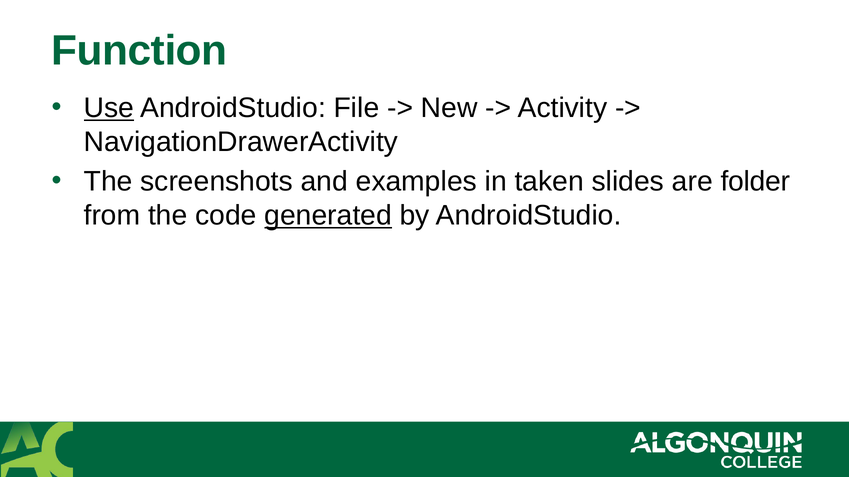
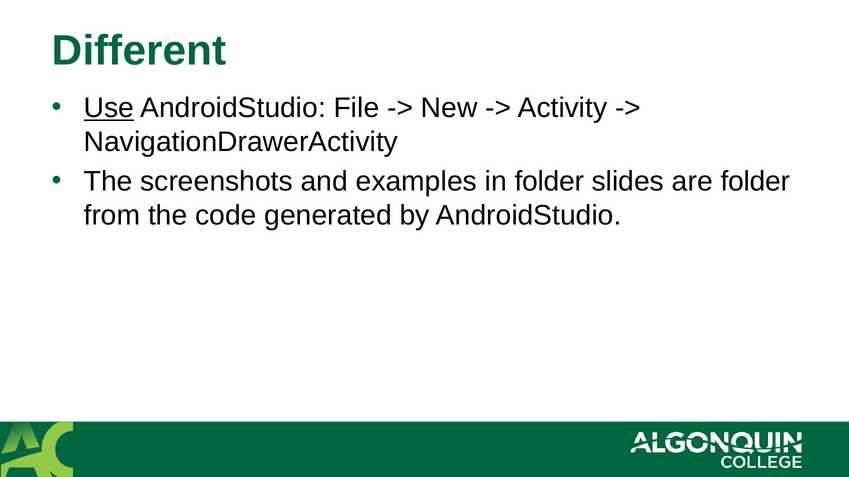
Function: Function -> Different (139, 51)
in taken: taken -> folder (549, 182)
generated underline: present -> none (328, 216)
